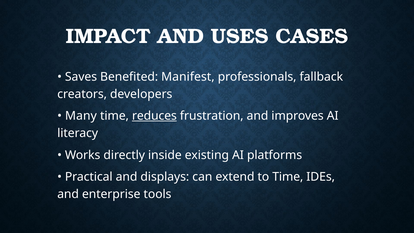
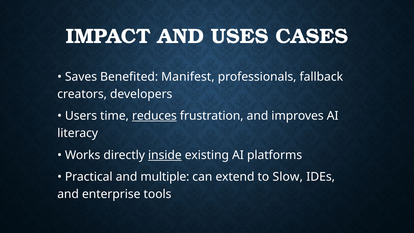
Many: Many -> Users (81, 116)
inside underline: none -> present (165, 155)
displays: displays -> multiple (165, 177)
to Time: Time -> Slow (288, 177)
